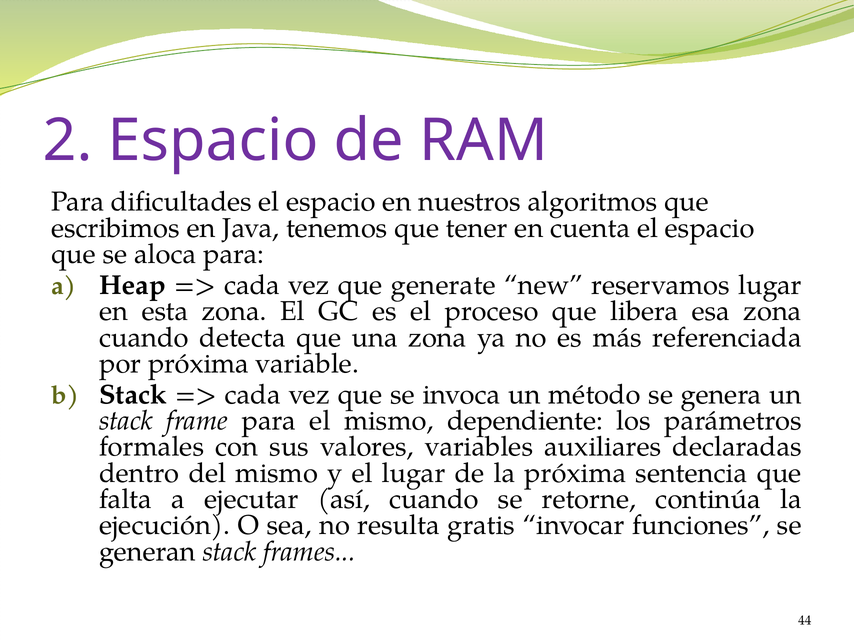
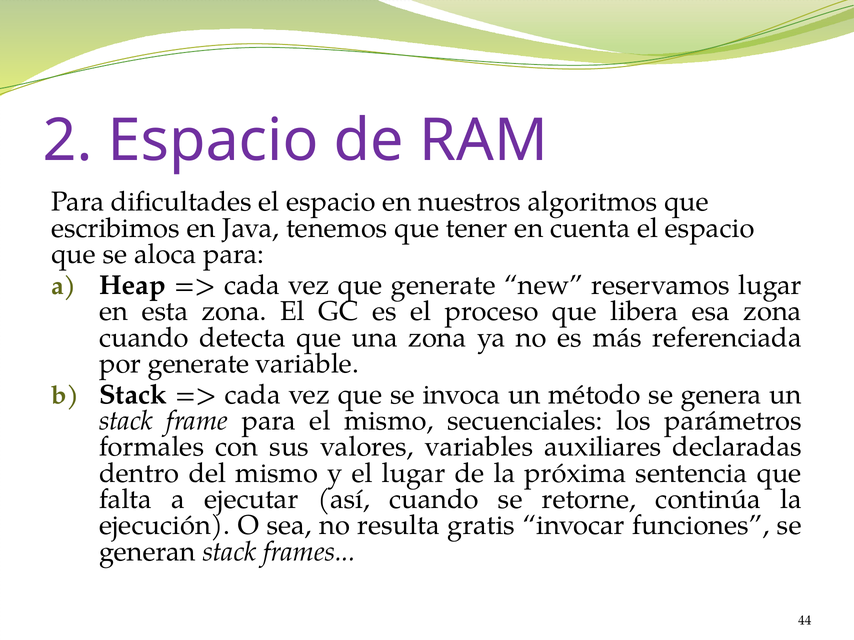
por próxima: próxima -> generate (198, 364)
dependiente: dependiente -> secuenciales (525, 421)
